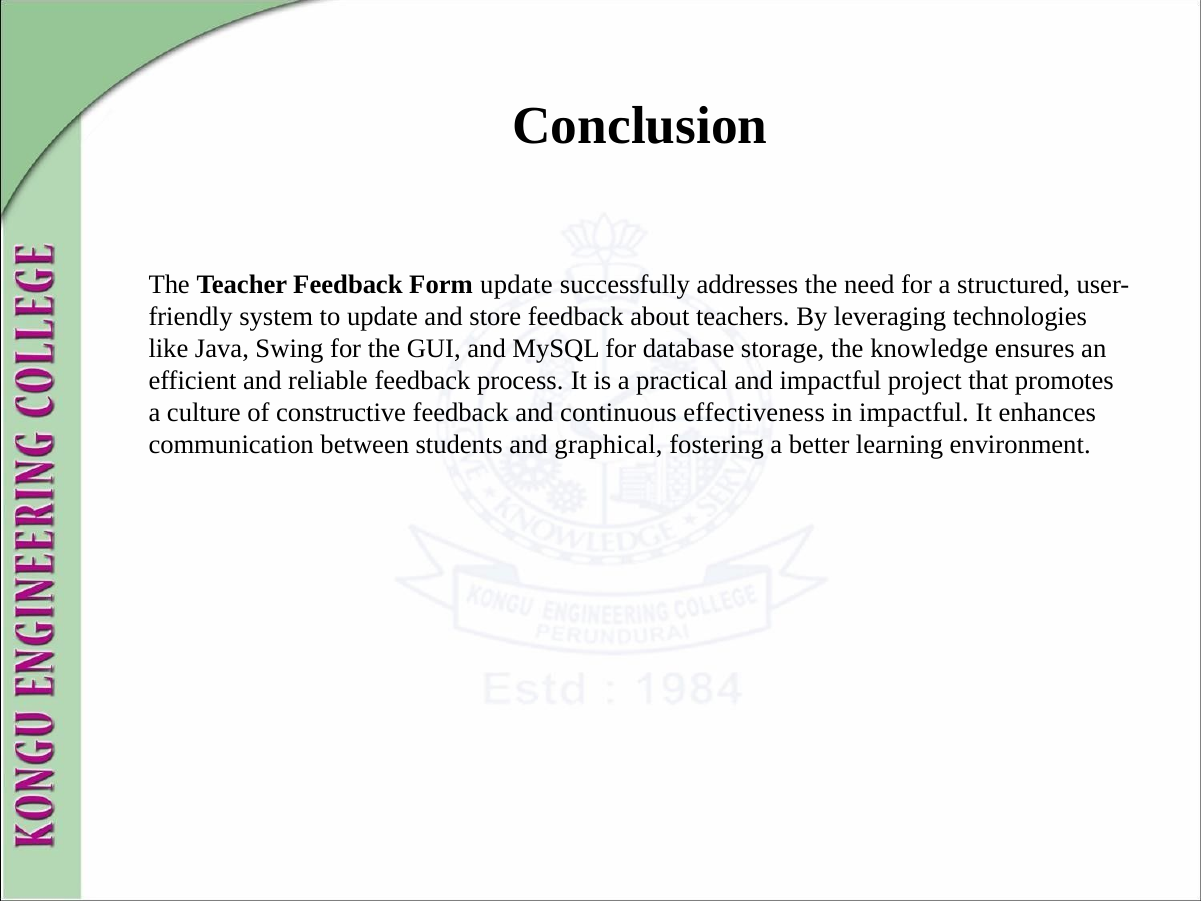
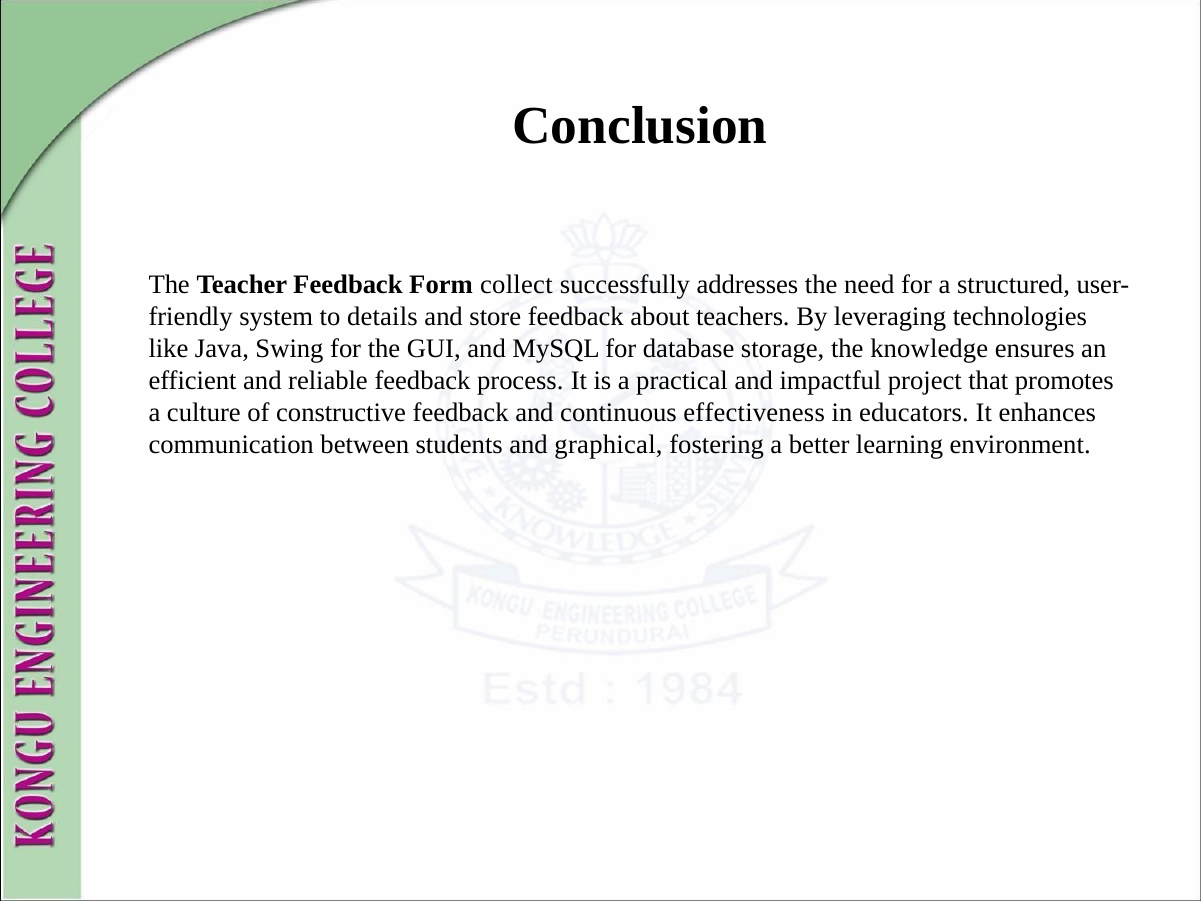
Form update: update -> collect (516, 284)
to update: update -> details (382, 316)
in impactful: impactful -> educators (914, 412)
